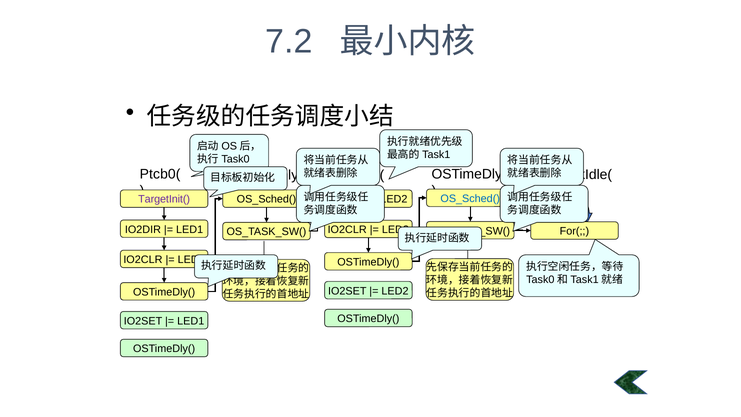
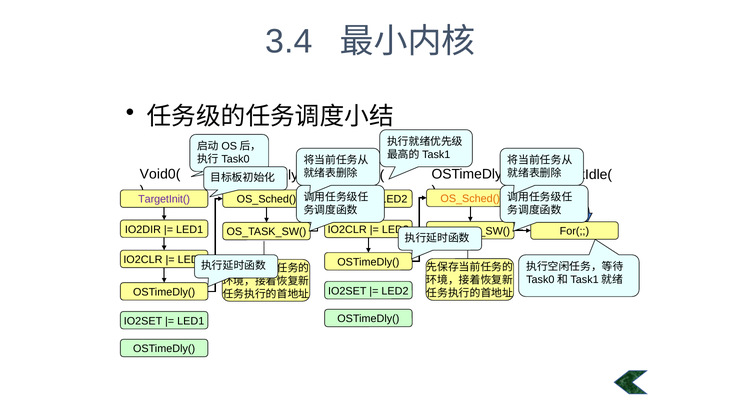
7.2: 7.2 -> 3.4 (289, 42)
Ptcb0(: Ptcb0( -> Void0( (160, 174)
OS_Sched( colour: blue -> orange (470, 198)
